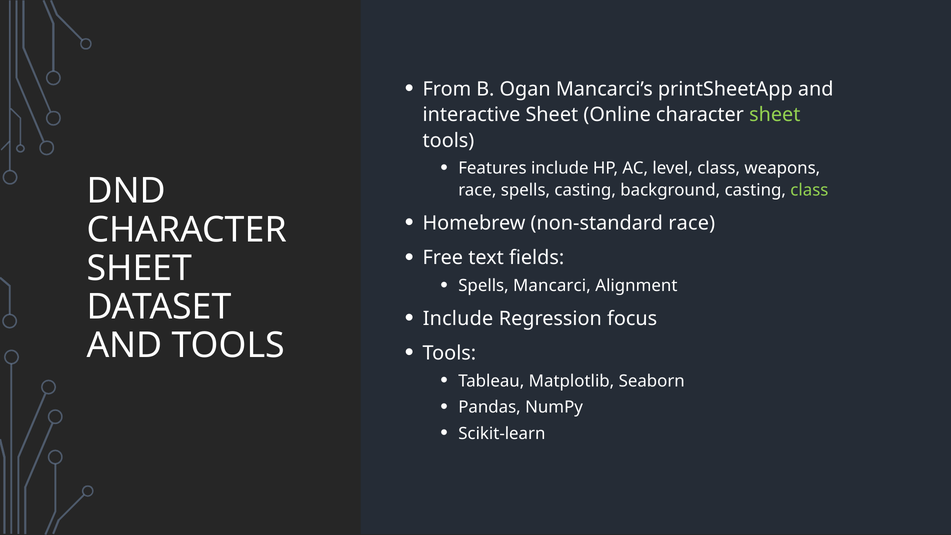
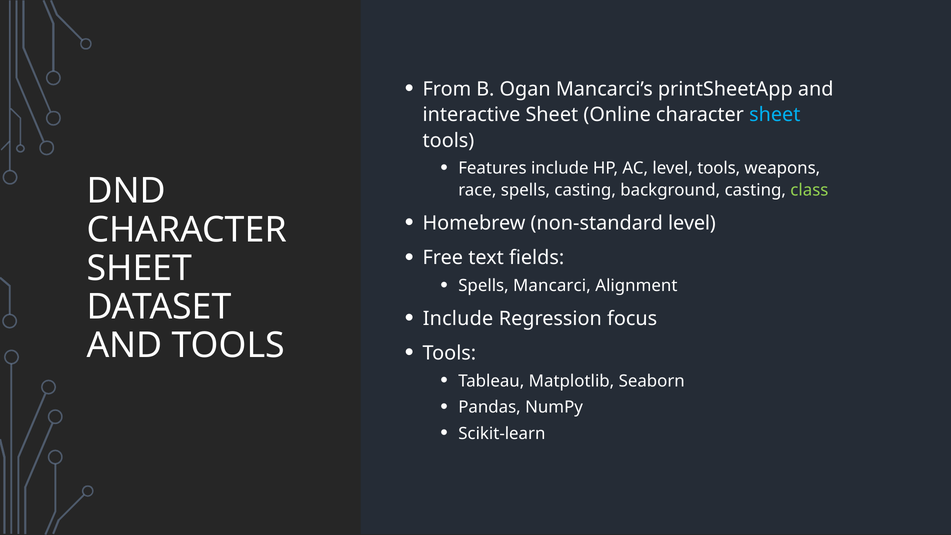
sheet colour: light green -> light blue (775, 115)
level class: class -> tools (719, 168)
non-standard race: race -> level (692, 223)
